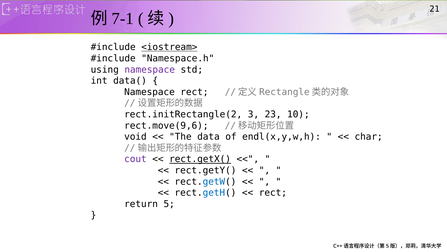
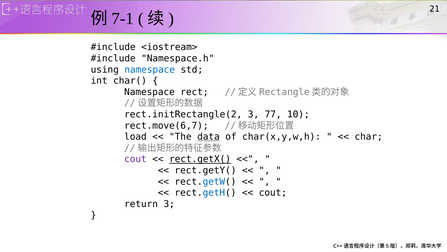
<iostream> underline: present -> none (169, 47)
namespace colour: purple -> blue (150, 69)
data(: data( -> char( (130, 81)
23: 23 -> 77 (273, 114)
rect.move(9,6: rect.move(9,6 -> rect.move(6,7 (166, 125)
void: void -> load (135, 136)
data underline: none -> present (208, 136)
endl(x,y,w,h: endl(x,y,w,h -> char(x,y,w,h (282, 136)
rect: rect -> cout (273, 192)
return 5: 5 -> 3 (169, 204)
